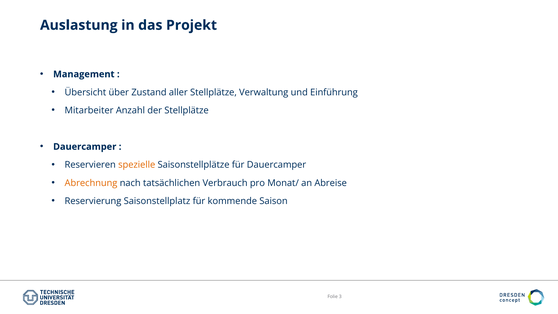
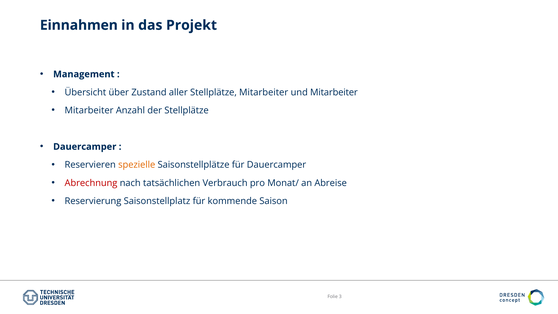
Auslastung: Auslastung -> Einnahmen (79, 25)
Stellplätze Verwaltung: Verwaltung -> Mitarbeiter (264, 92)
und Einführung: Einführung -> Mitarbeiter (334, 92)
Abrechnung colour: orange -> red (91, 183)
